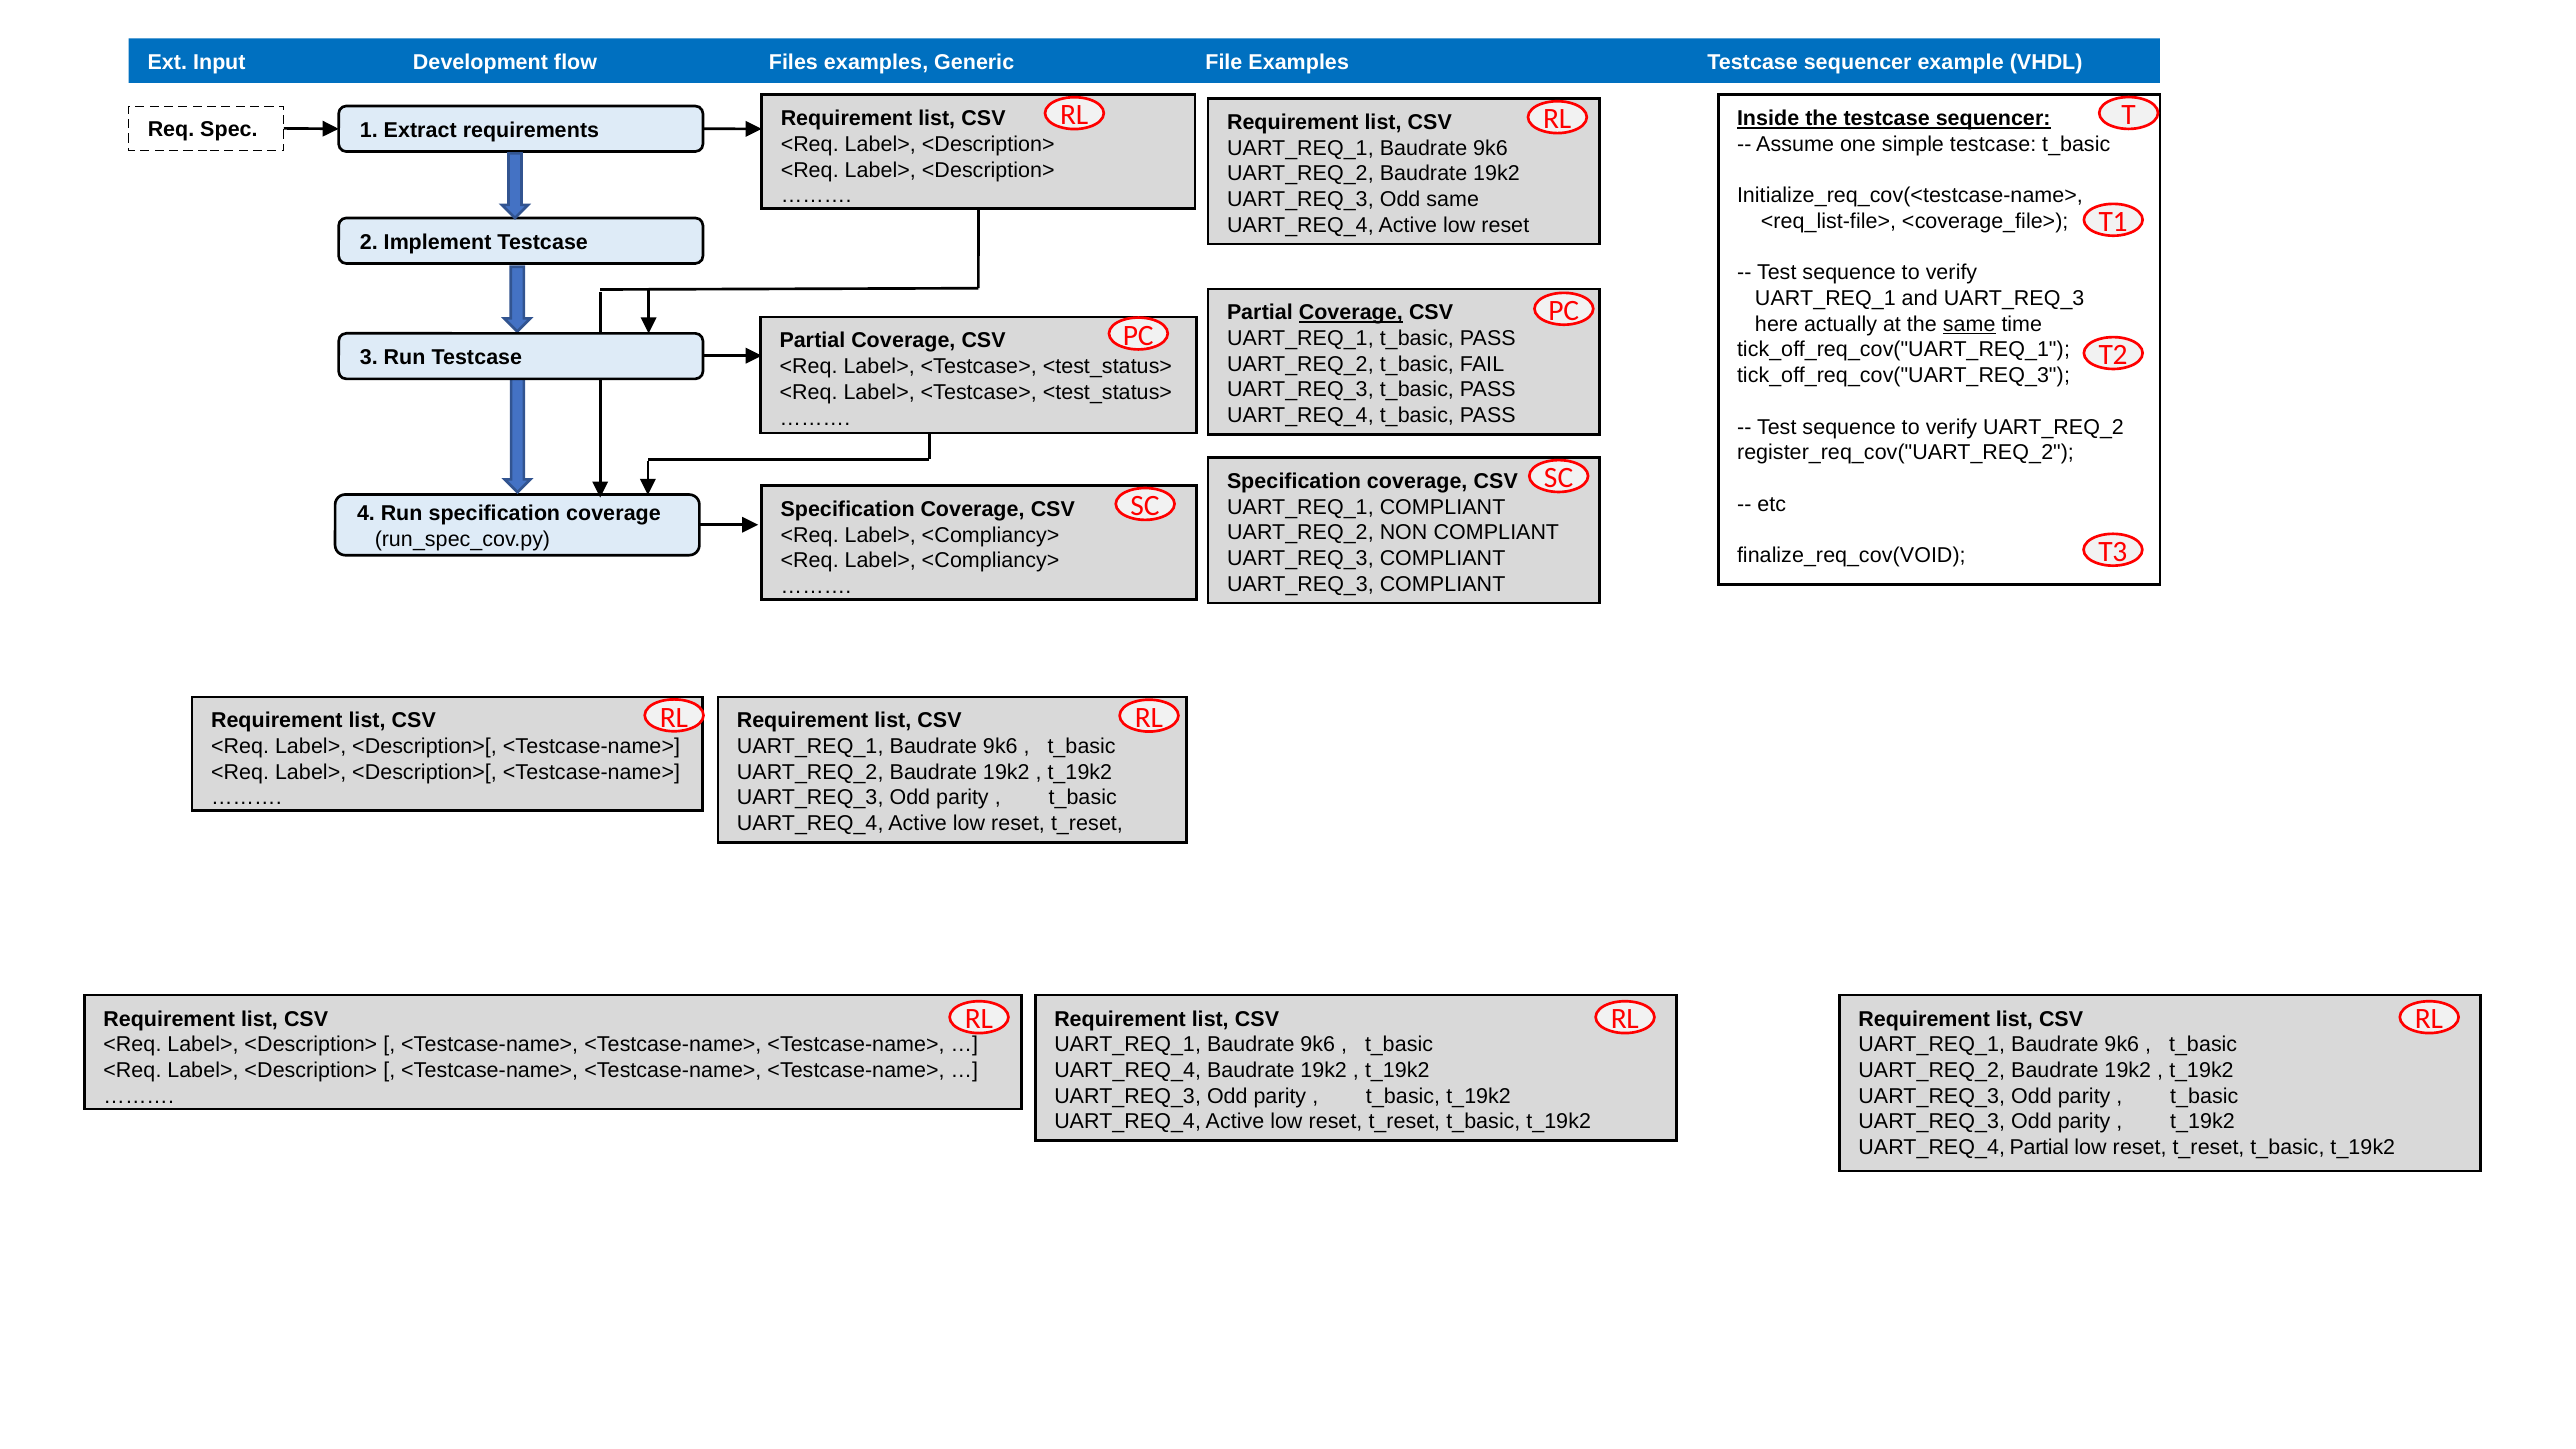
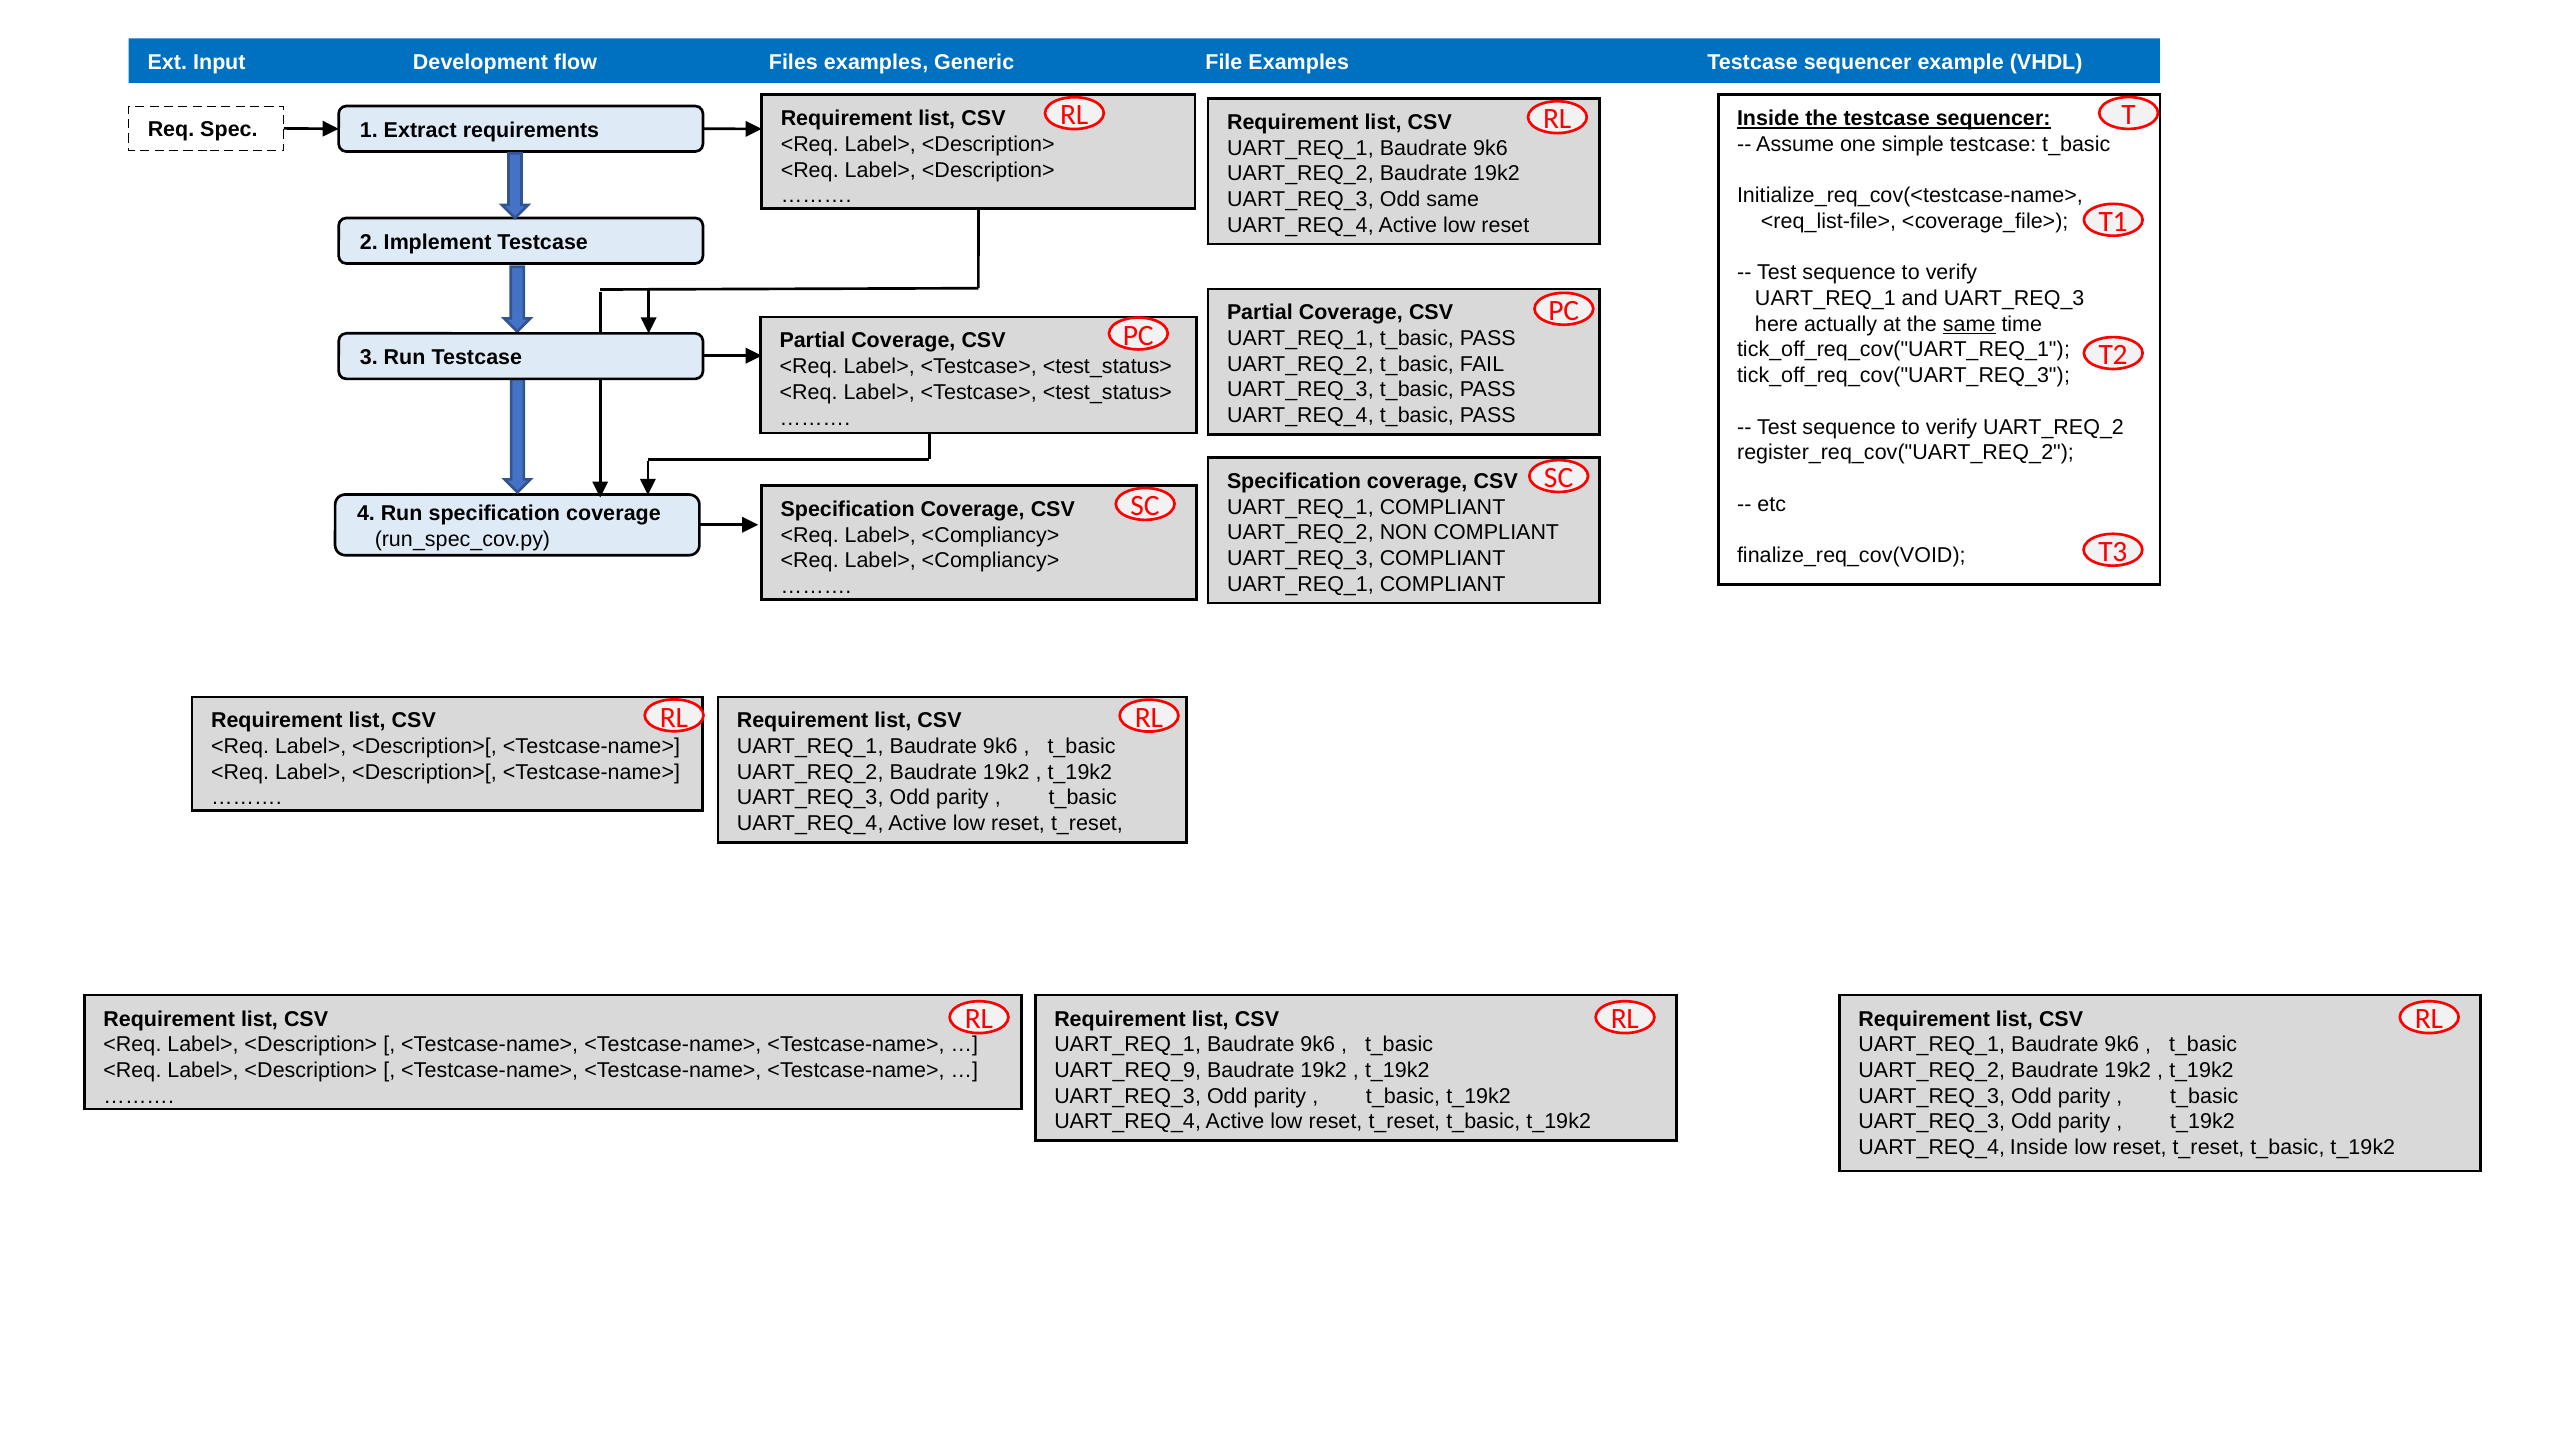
Coverage underline: present -> none (1351, 313)
UART_REQ_3: UART_REQ_3 -> UART_REQ_1 (1300, 584)
UART_REQ_4: UART_REQ_4 -> UART_REQ_9 (1128, 1070)
UART_REQ_4 Partial: Partial -> Inside (2039, 1147)
